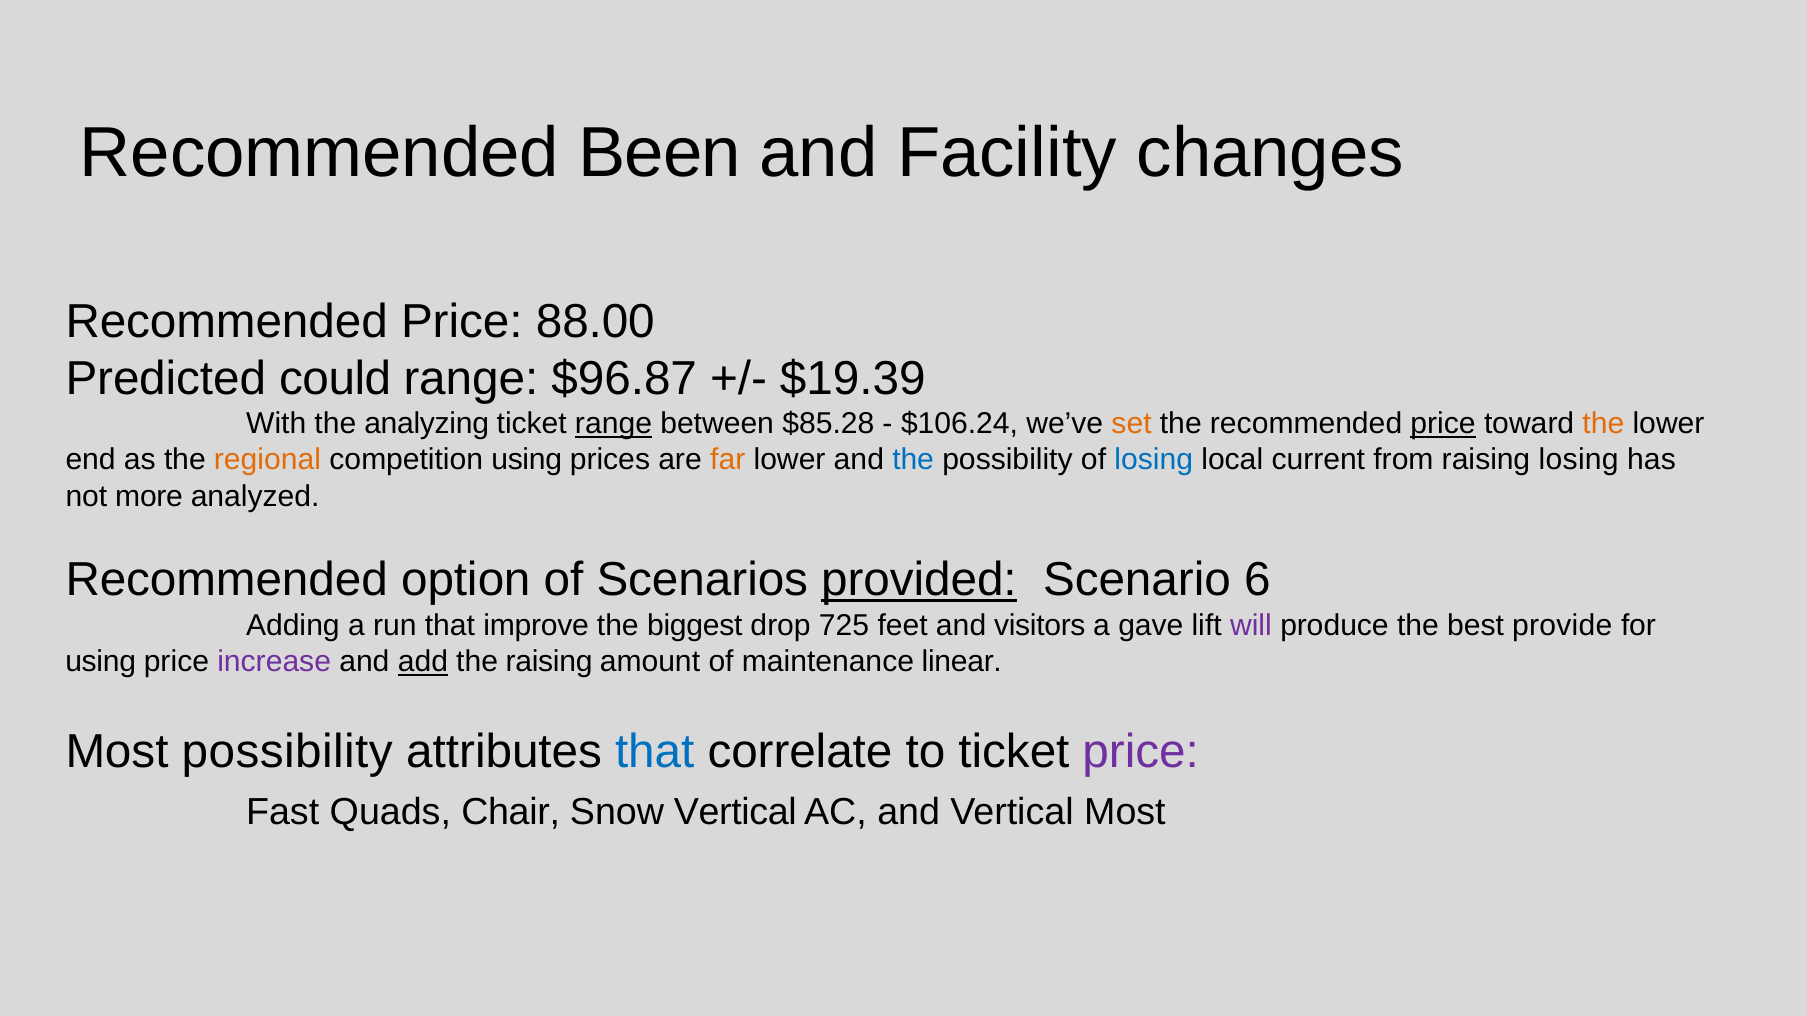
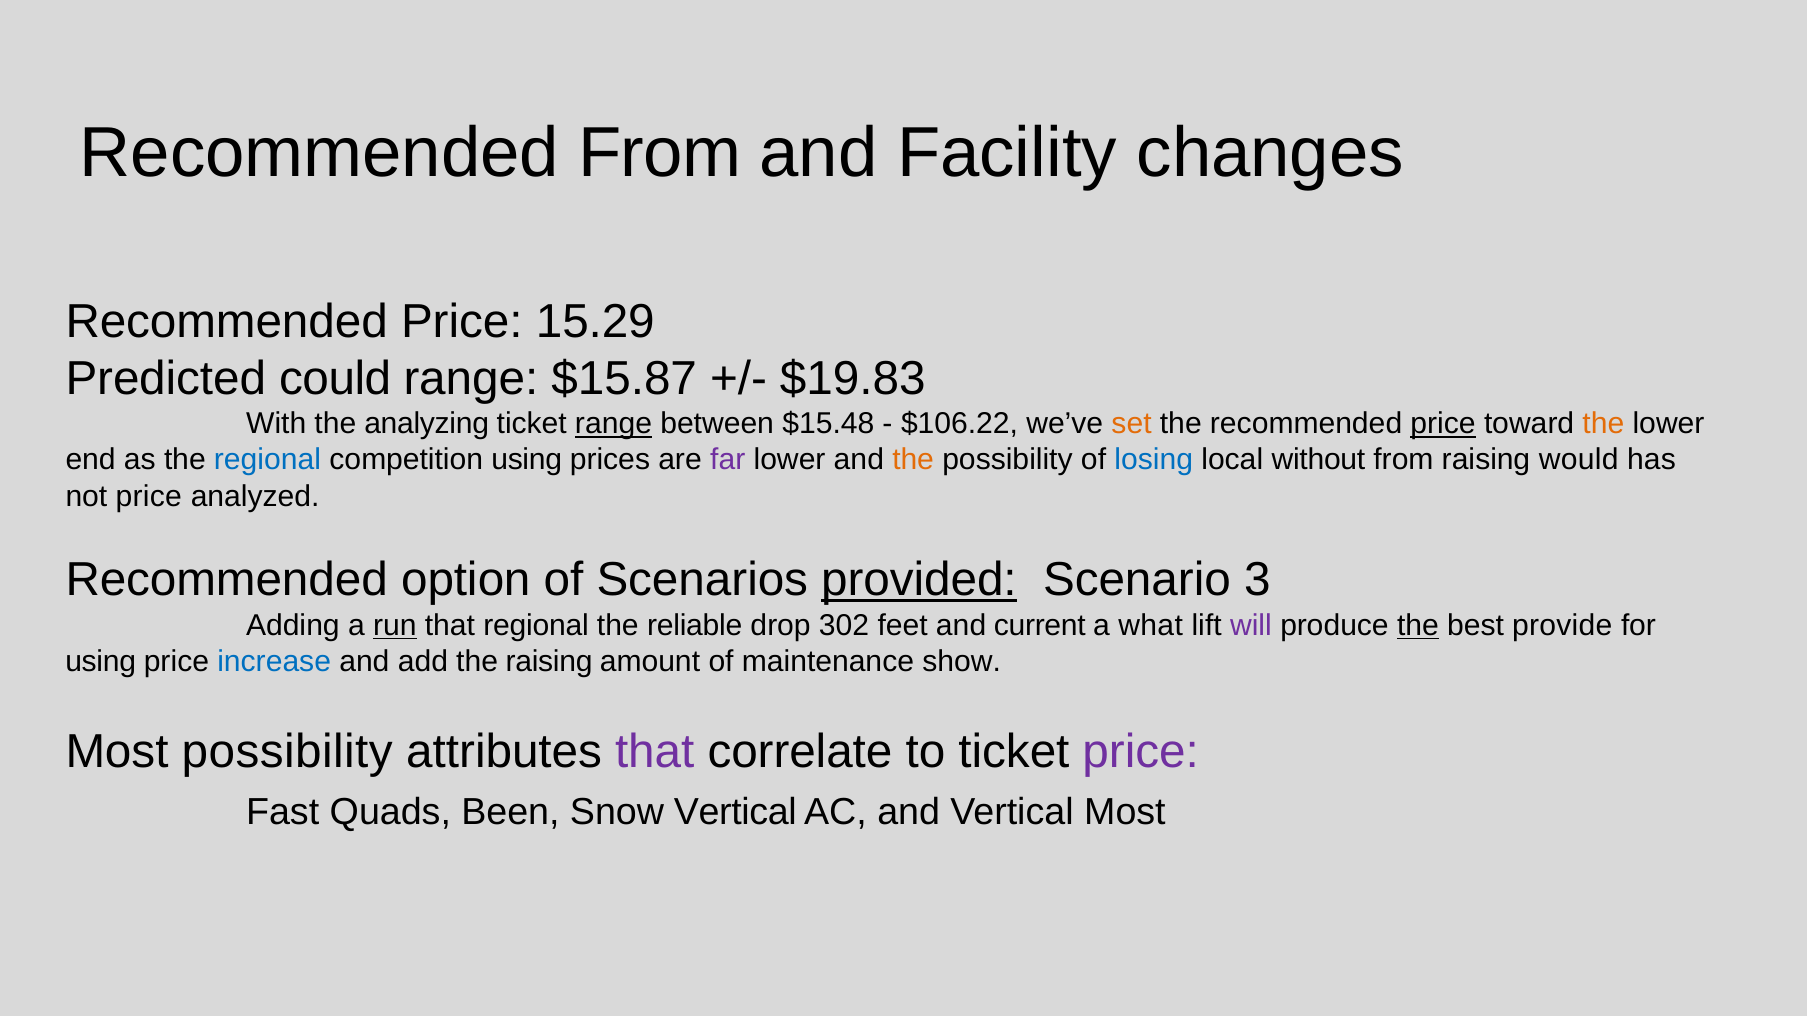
Recommended Been: Been -> From (660, 153)
88.00: 88.00 -> 15.29 (595, 321)
$96.87: $96.87 -> $15.87 (624, 379)
$19.39: $19.39 -> $19.83 (853, 379)
$85.28: $85.28 -> $15.48 (828, 424)
$106.24: $106.24 -> $106.22 (959, 424)
regional colour: orange -> blue (267, 460)
far colour: orange -> purple (728, 460)
the colour: blue -> orange (913, 460)
current: current -> without (1318, 460)
raising losing: losing -> would (1579, 460)
not more: more -> price (149, 496)
6: 6 -> 3 (1257, 580)
run underline: none -> present (395, 626)
that improve: improve -> regional (536, 626)
biggest: biggest -> reliable (695, 626)
725: 725 -> 302 (844, 626)
visitors: visitors -> current (1040, 626)
gave: gave -> what (1151, 626)
the underline: none -> present (1418, 626)
increase colour: purple -> blue (274, 662)
add underline: present -> none (423, 662)
linear: linear -> show (962, 662)
that colour: blue -> purple (655, 752)
Chair: Chair -> Been (510, 813)
